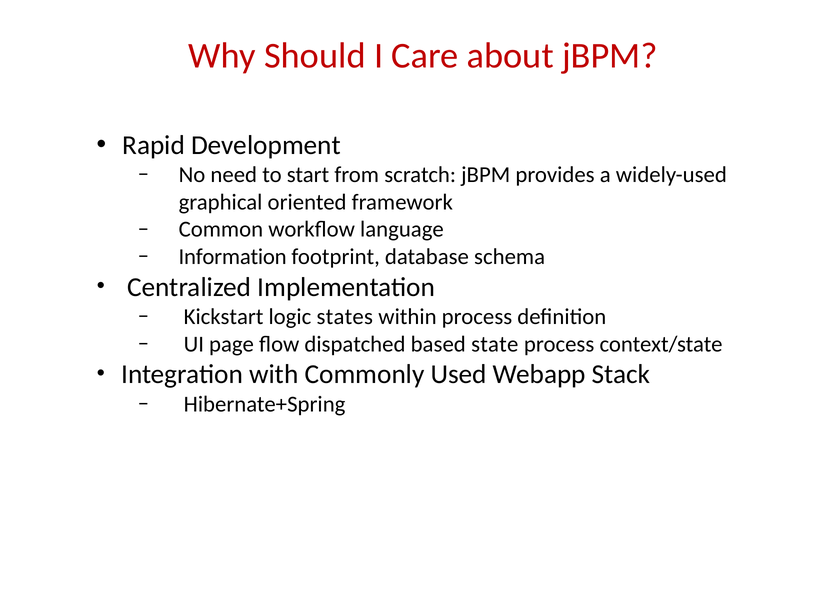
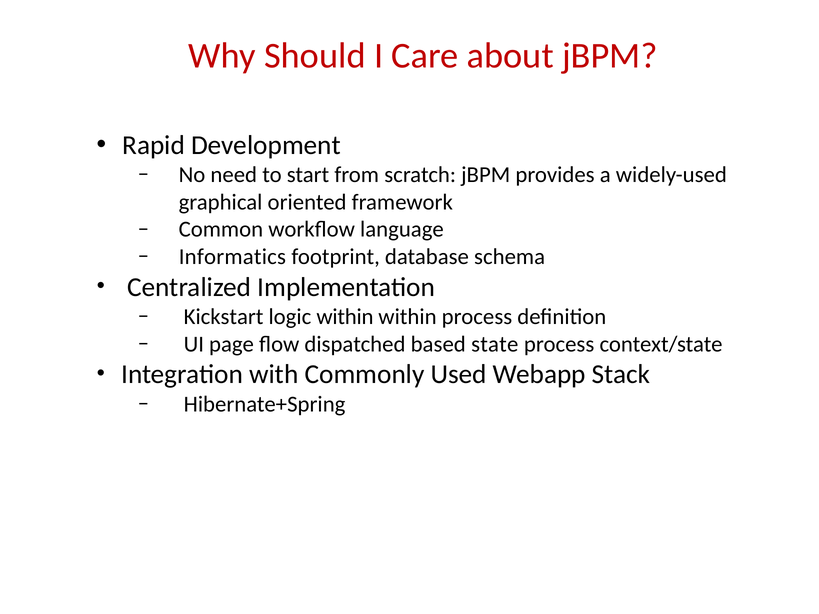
Information: Information -> Informatics (232, 257)
logic states: states -> within (345, 317)
